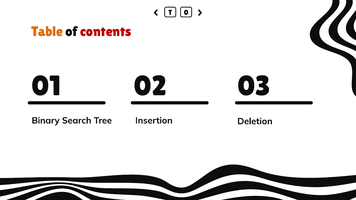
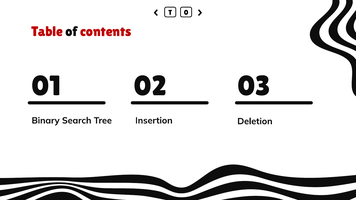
Table colour: orange -> red (47, 32)
